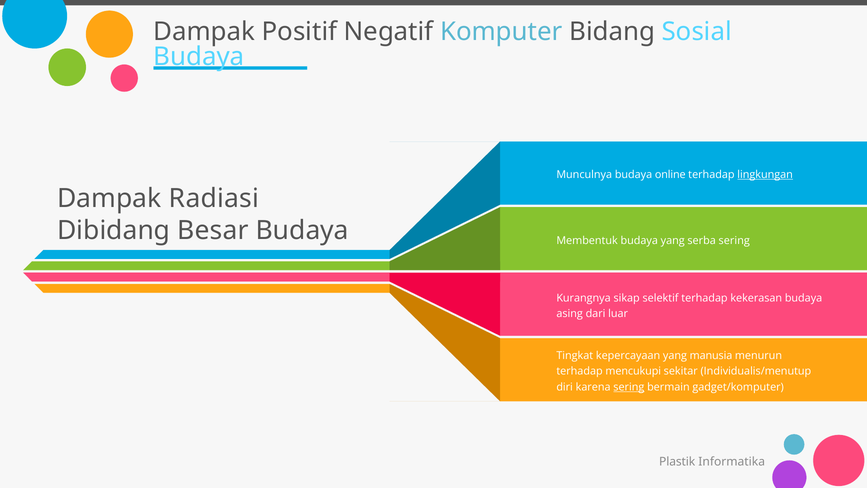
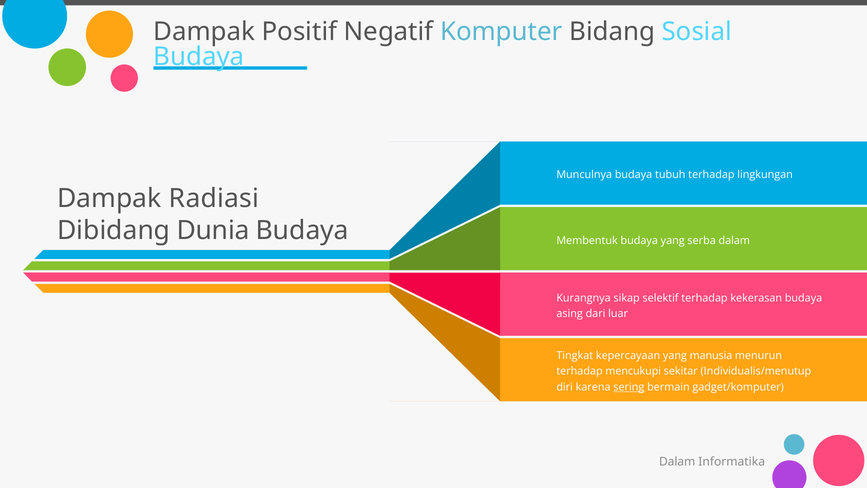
online: online -> tubuh (670, 175)
lingkungan underline: present -> none (765, 175)
Besar: Besar -> Dunia (213, 230)
serba sering: sering -> dalam (734, 241)
Plastik: Plastik -> Dalam (677, 461)
